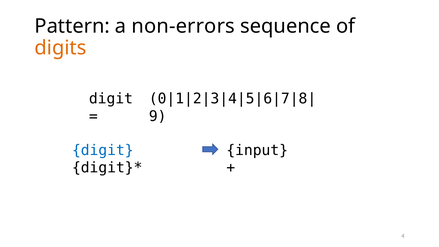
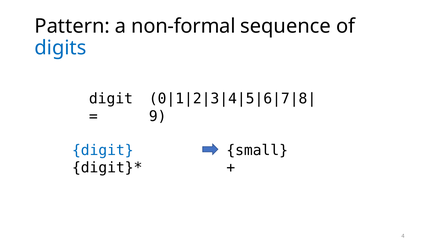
non-errors: non-errors -> non-formal (183, 26)
digits colour: orange -> blue (61, 48)
input: input -> small (257, 150)
